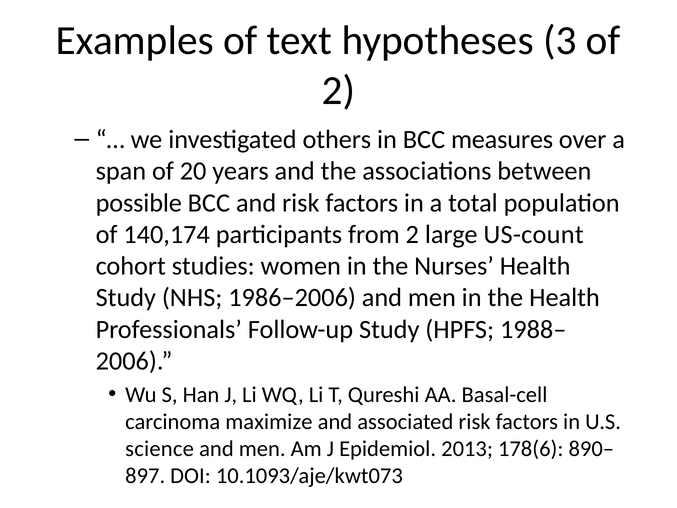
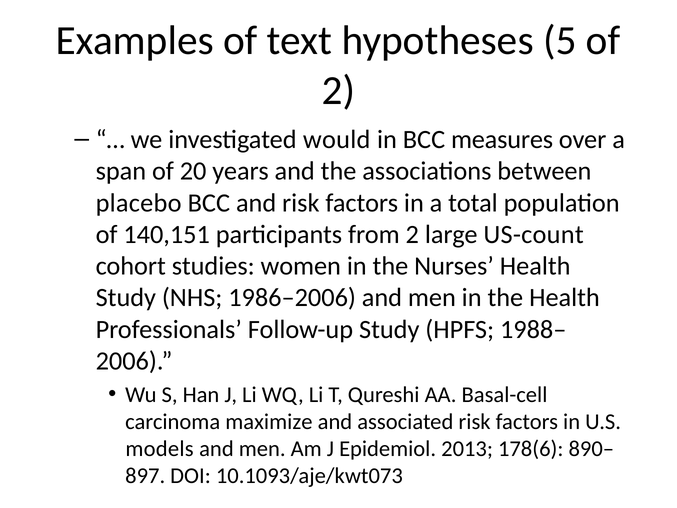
3: 3 -> 5 (560, 41)
others: others -> would (337, 140)
possible: possible -> placebo (139, 203)
140,174: 140,174 -> 140,151 (167, 234)
science: science -> models (160, 449)
